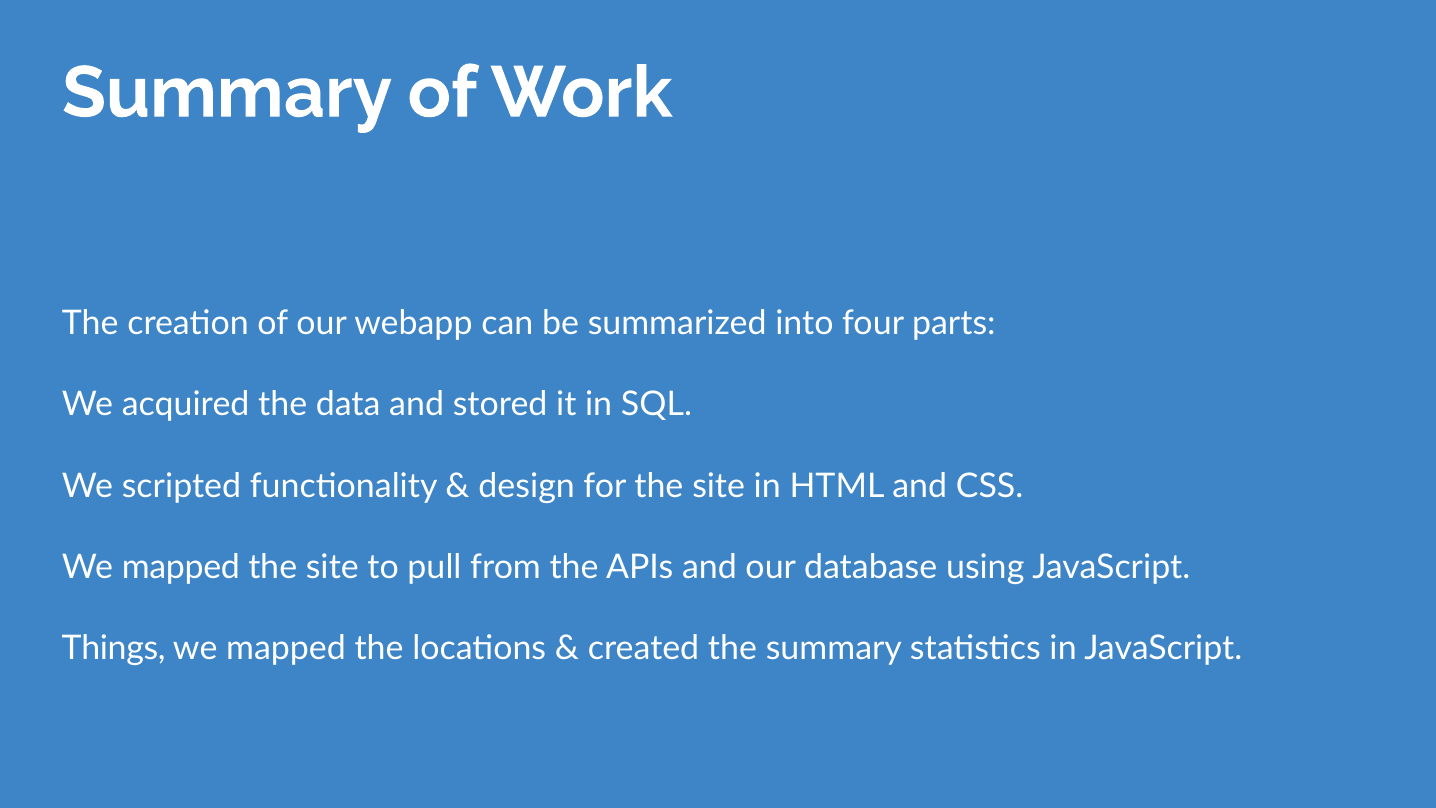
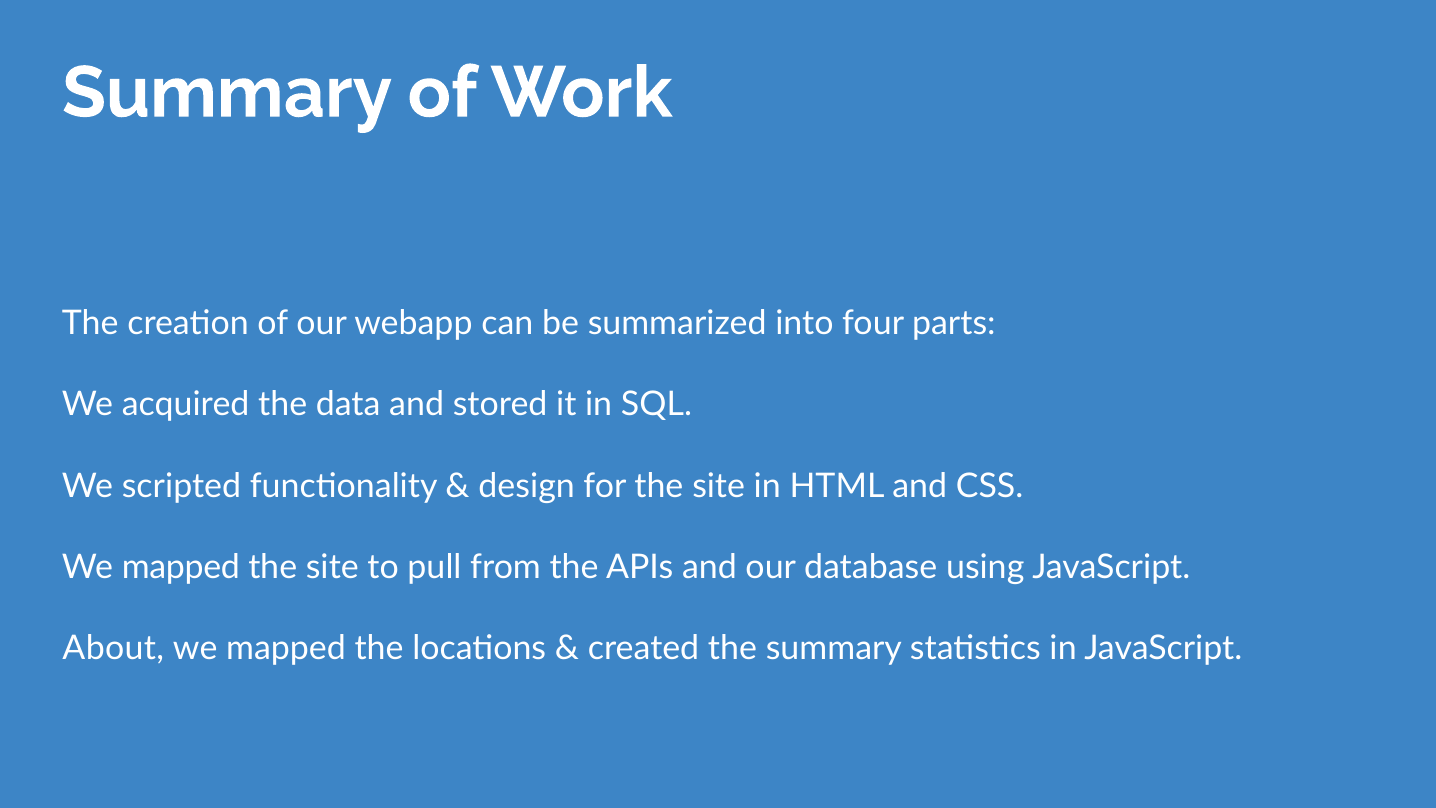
Things: Things -> About (113, 649)
